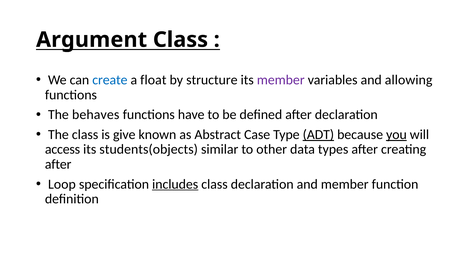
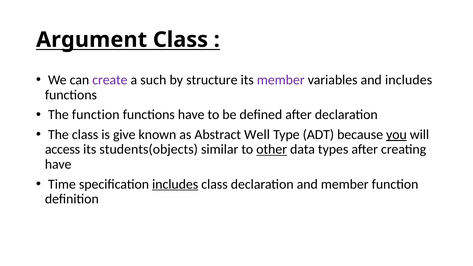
create colour: blue -> purple (110, 80)
float: float -> such (153, 80)
and allowing: allowing -> includes (409, 80)
The behaves: behaves -> function (96, 115)
Case: Case -> Well (257, 135)
ADT underline: present -> none (318, 135)
other underline: none -> present (272, 149)
after: after -> have (58, 164)
Loop: Loop -> Time (62, 184)
